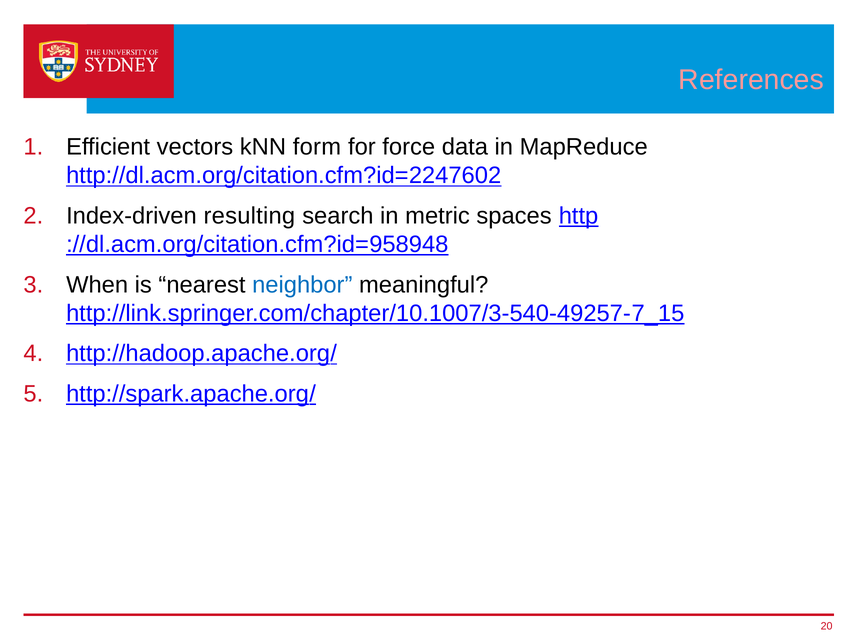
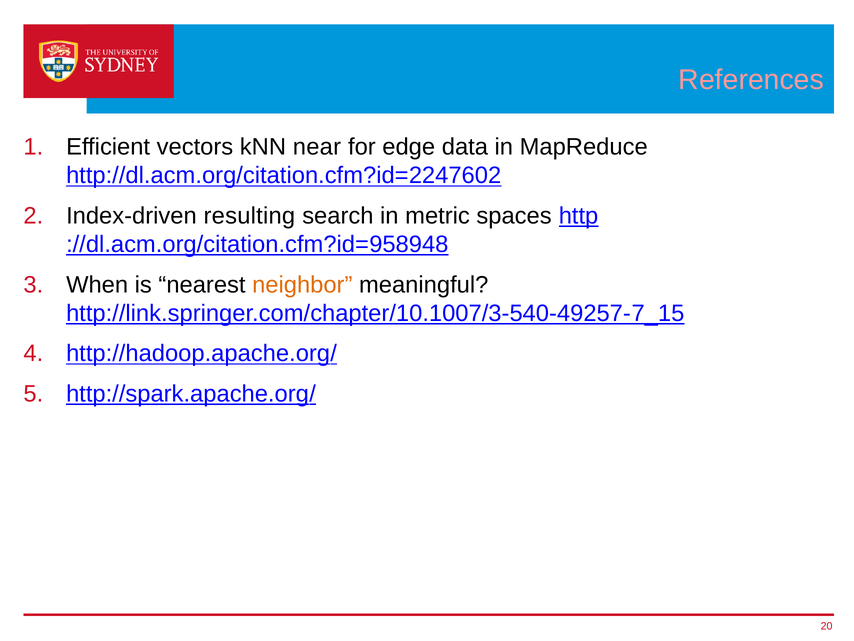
form: form -> near (317, 147)
force: force -> edge (409, 147)
neighbor colour: blue -> orange (302, 285)
